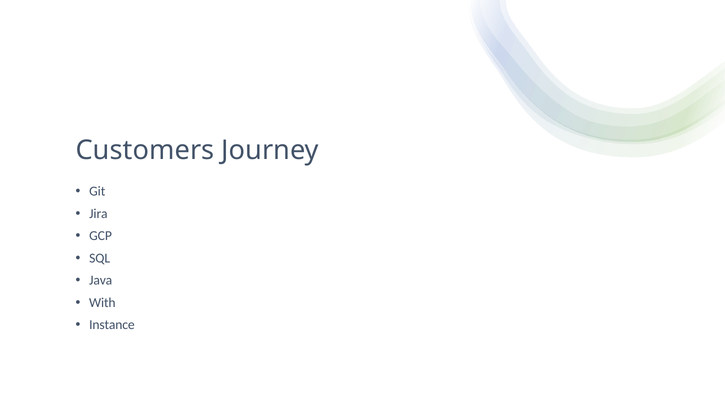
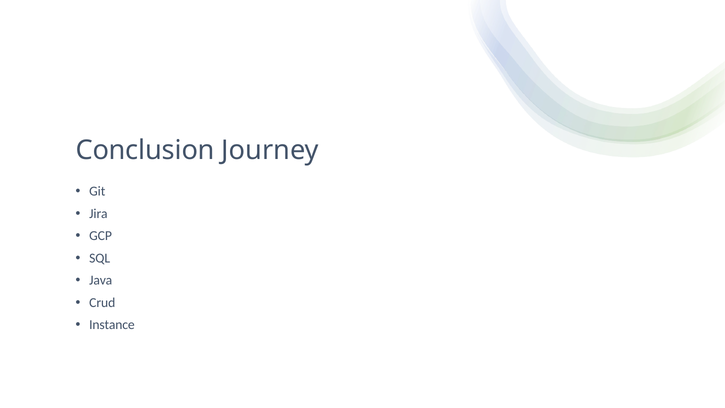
Customers: Customers -> Conclusion (145, 150)
With: With -> Crud (102, 302)
